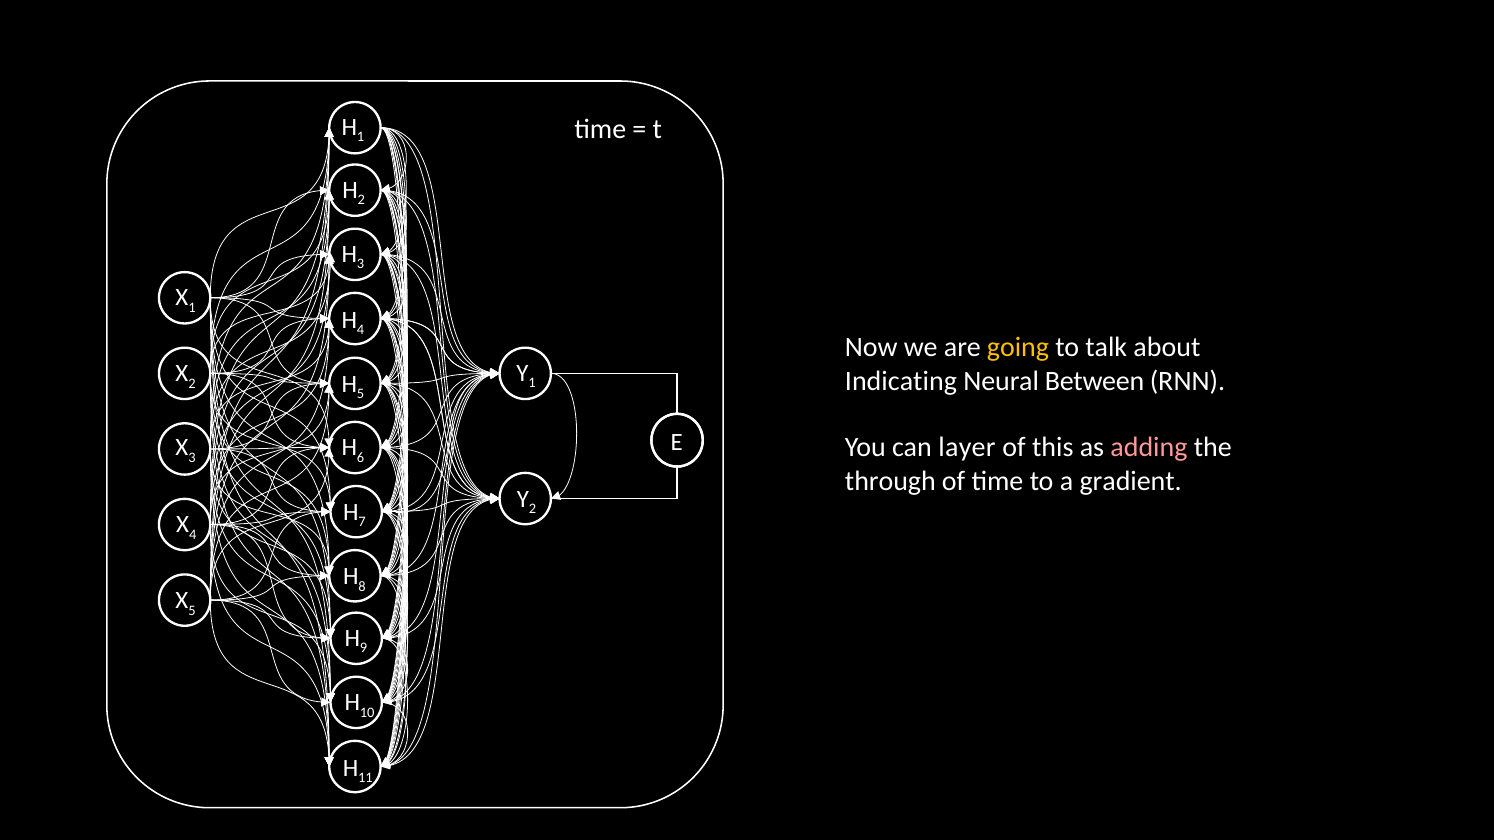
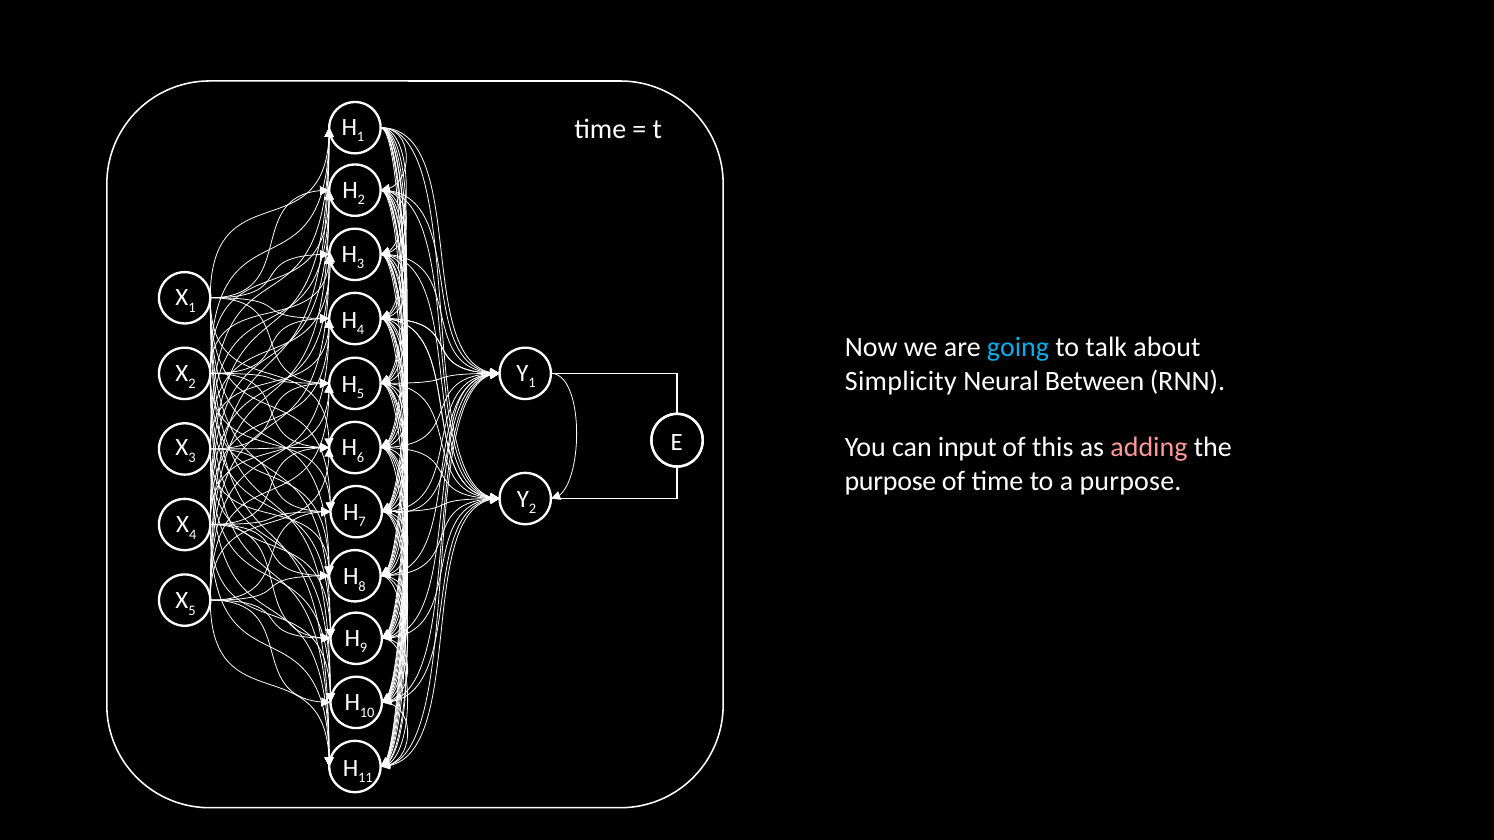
going colour: yellow -> light blue (1018, 348)
Indicating: Indicating -> Simplicity (901, 381)
layer: layer -> input (967, 448)
through: through -> purpose (890, 481)
a gradient: gradient -> purpose (1131, 481)
